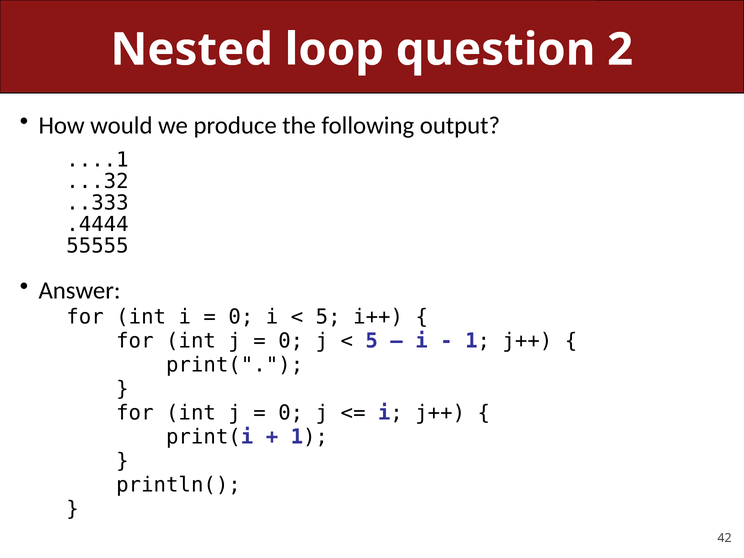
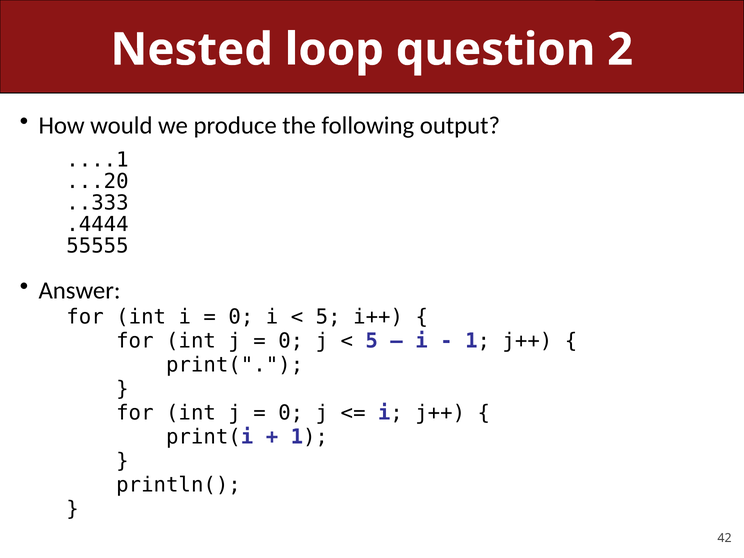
...32: ...32 -> ...20 (98, 181)
